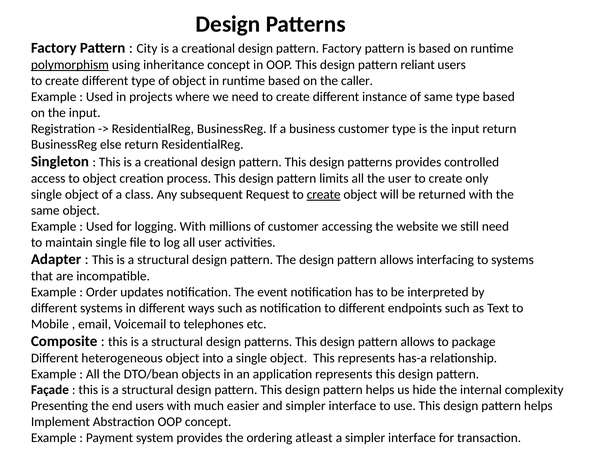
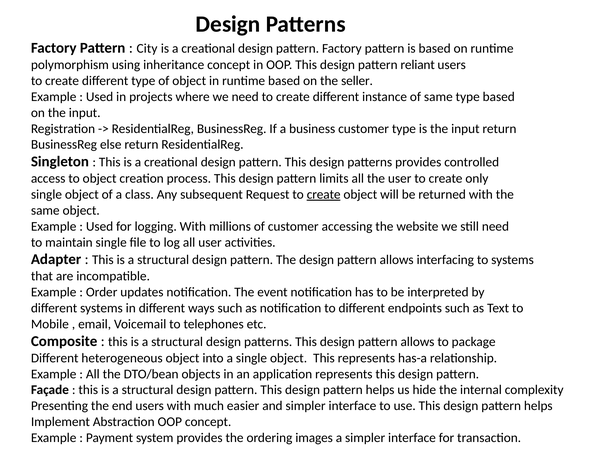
polymorphism underline: present -> none (70, 65)
caller: caller -> seller (357, 81)
atleast: atleast -> images (314, 438)
